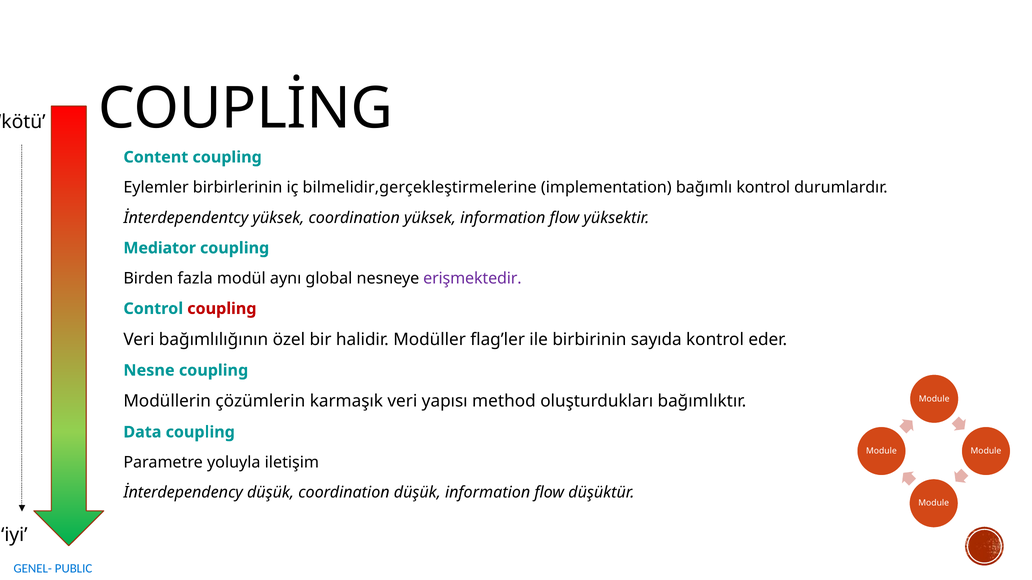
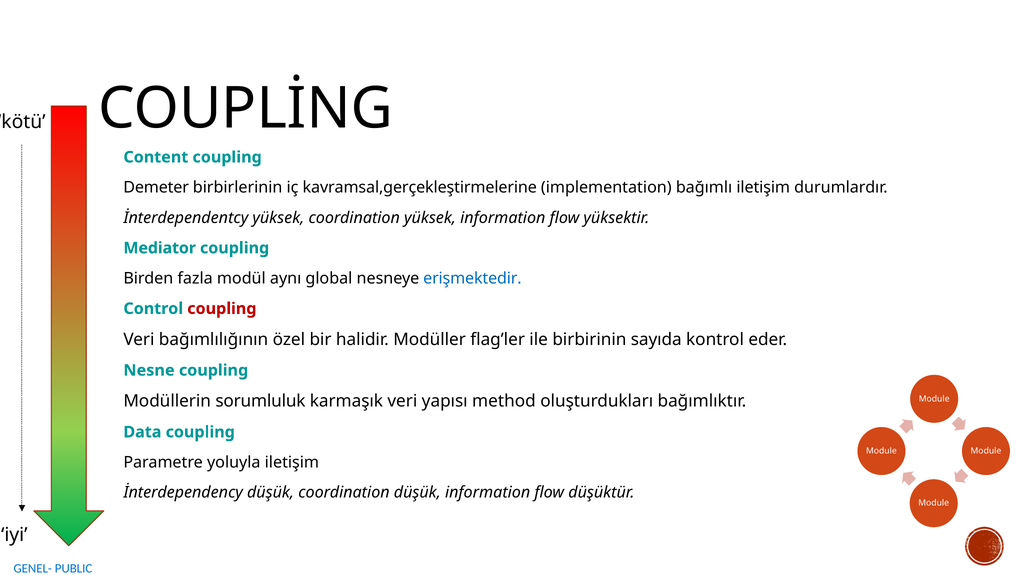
Eylemler: Eylemler -> Demeter (156, 188)
bilmelidir,gerçekleştirmelerine: bilmelidir,gerçekleştirmelerine -> kavramsal,gerçekleştirmelerine (420, 188)
bağımlı kontrol: kontrol -> iletişim (763, 188)
erişmektedir colour: purple -> blue (472, 279)
çözümlerin: çözümlerin -> sorumluluk (260, 402)
